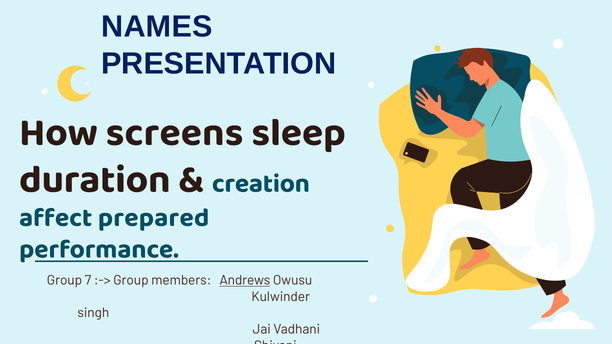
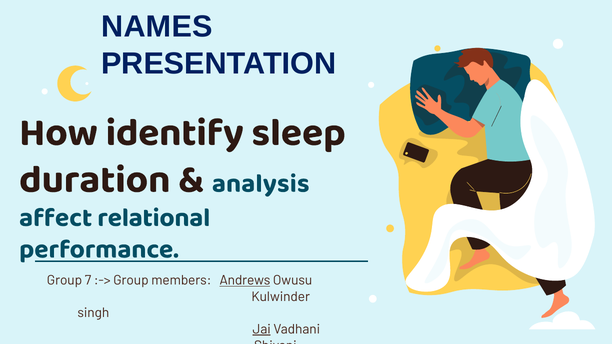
screens: screens -> identify (175, 132)
creation: creation -> analysis (261, 183)
prepared: prepared -> relational (154, 217)
Jai underline: none -> present (262, 330)
